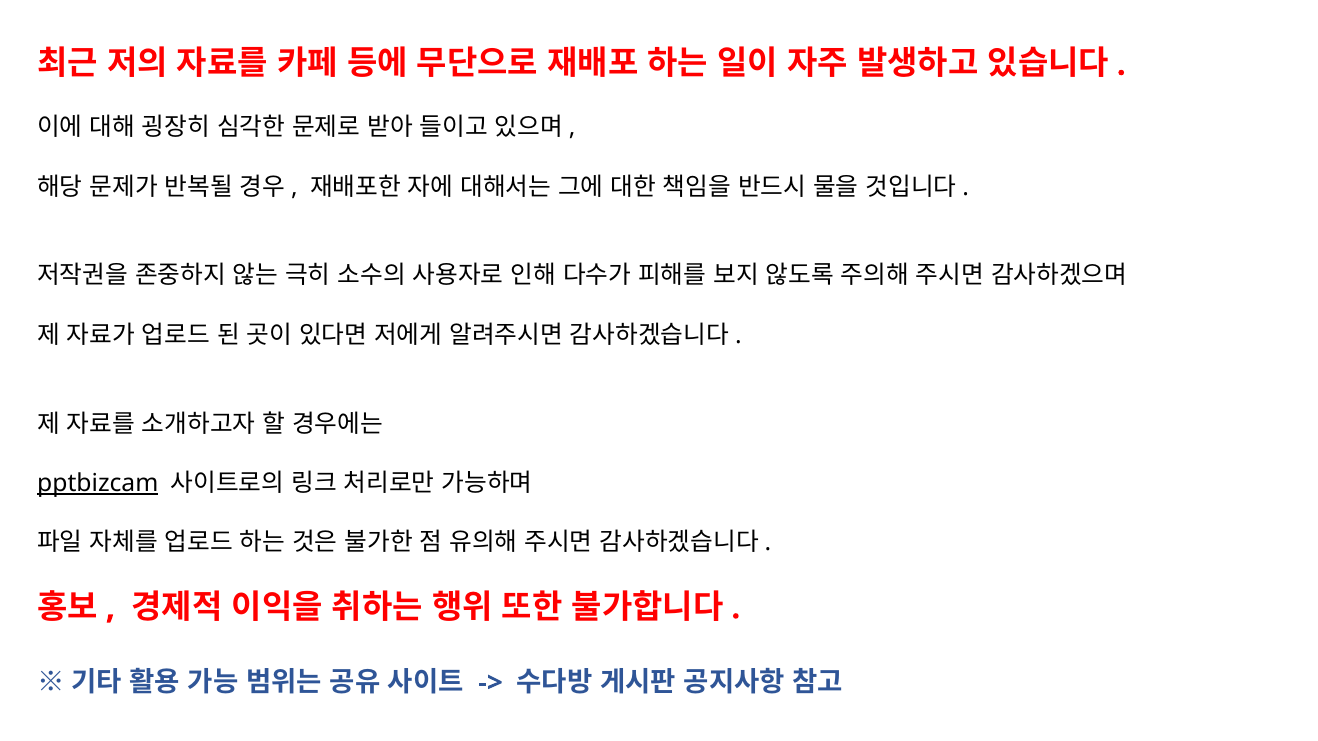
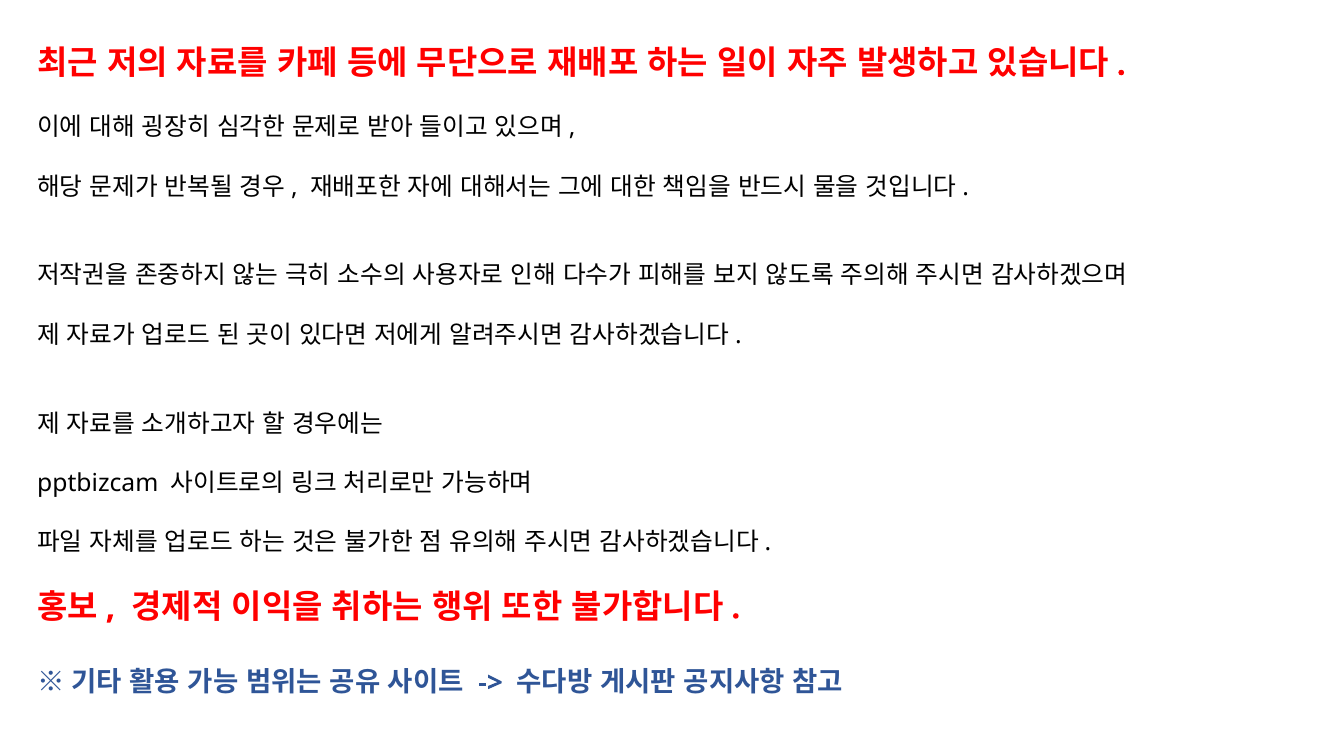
pptbizcam underline: present -> none (98, 484)
